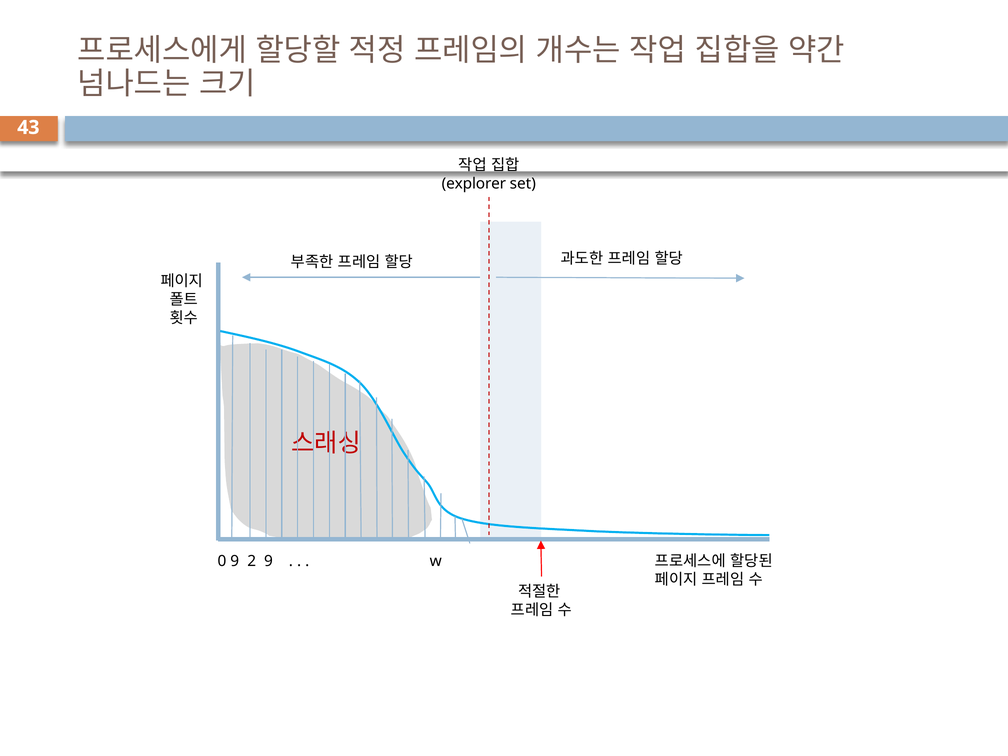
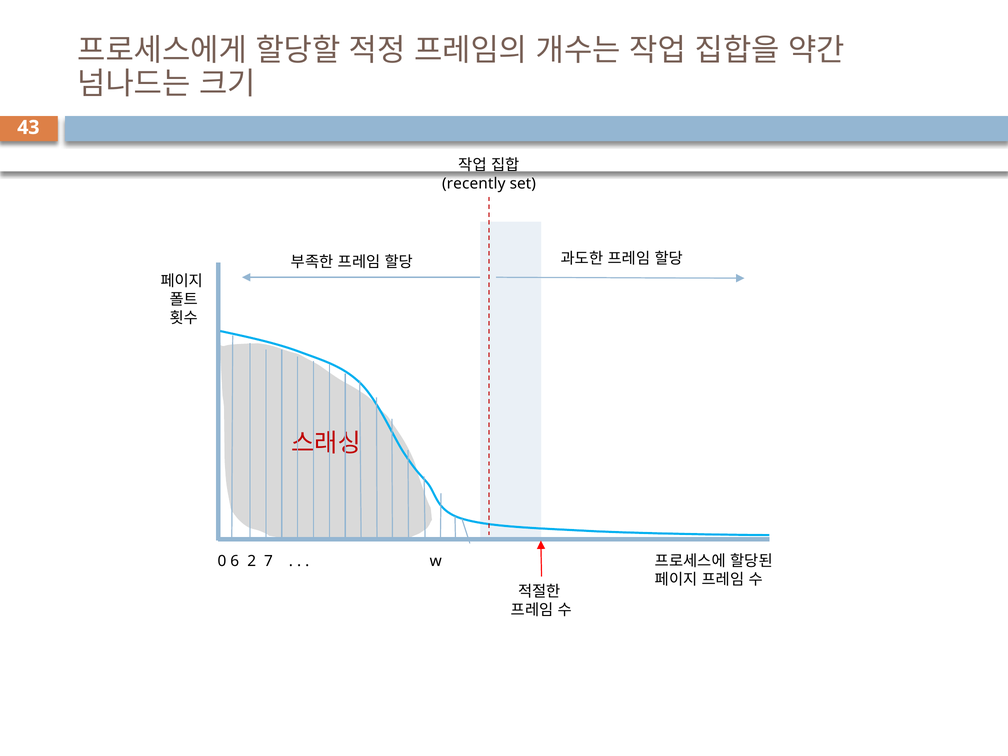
explorer: explorer -> recently (474, 184)
0 9: 9 -> 6 (235, 561)
2 9: 9 -> 7 (268, 561)
